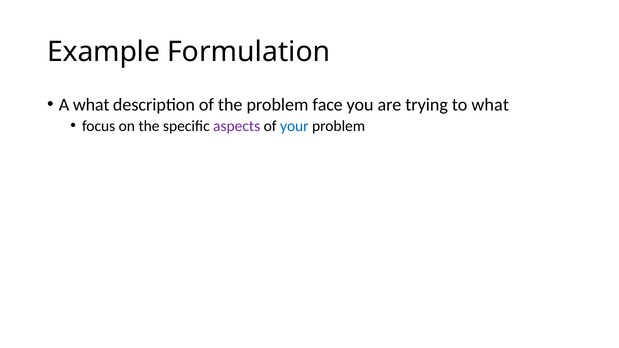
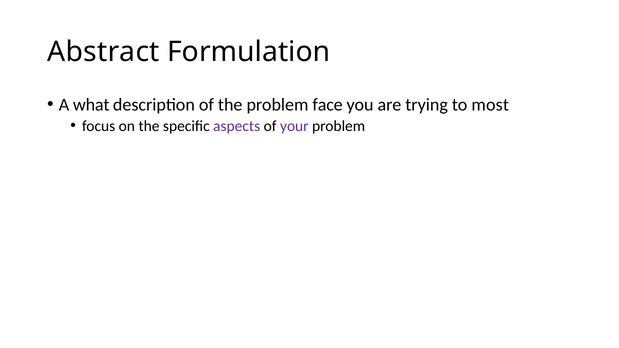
Example: Example -> Abstract (103, 52)
to what: what -> most (490, 105)
your colour: blue -> purple (294, 126)
